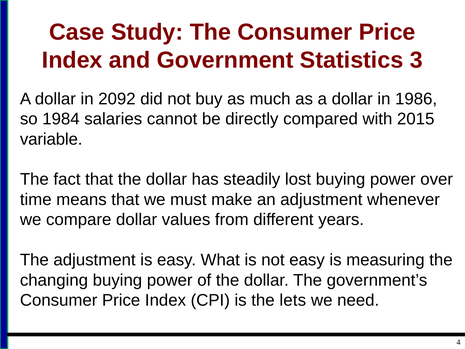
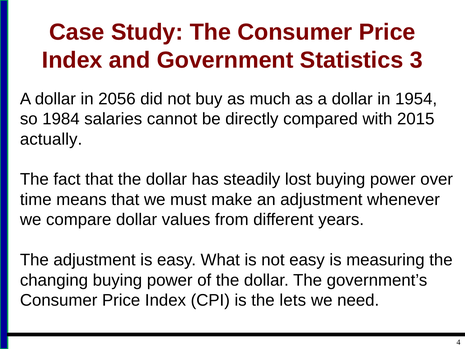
2092: 2092 -> 2056 (117, 99)
1986: 1986 -> 1954 (416, 99)
variable: variable -> actually (51, 139)
